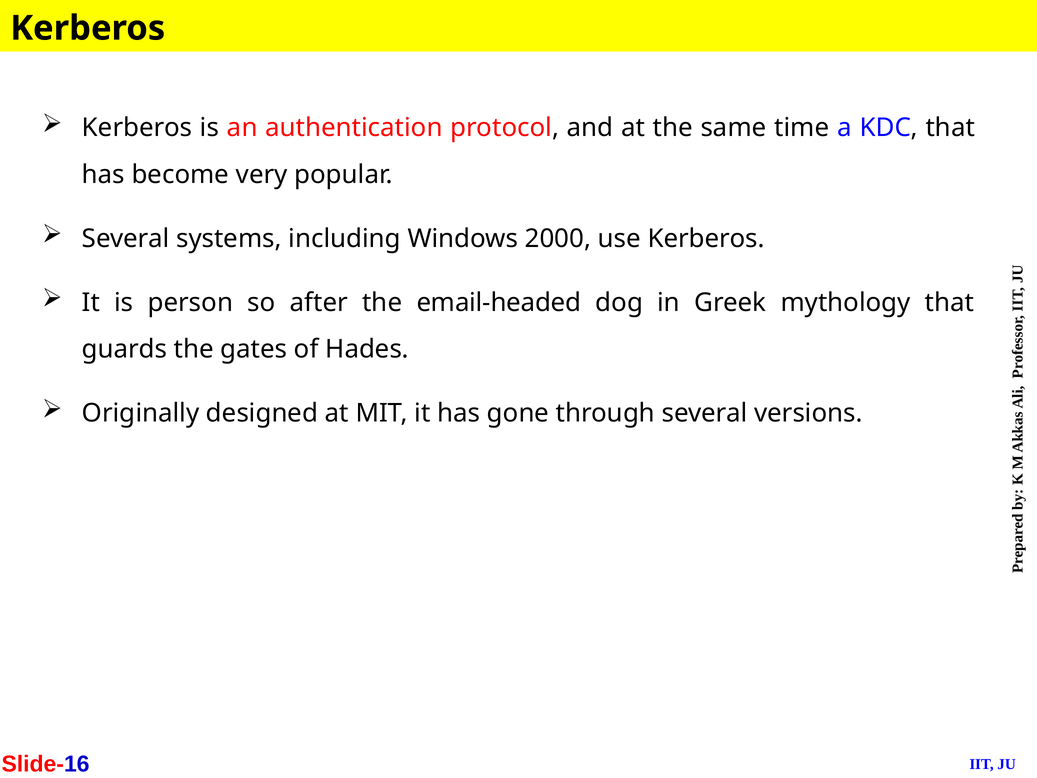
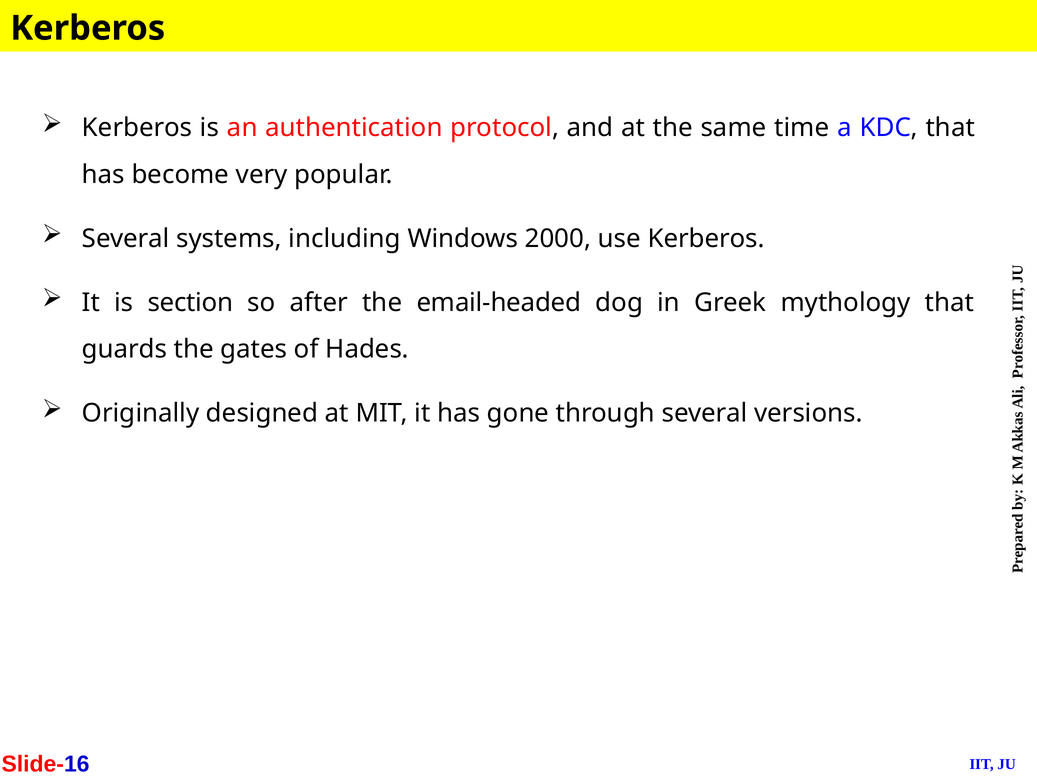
person: person -> section (191, 302)
